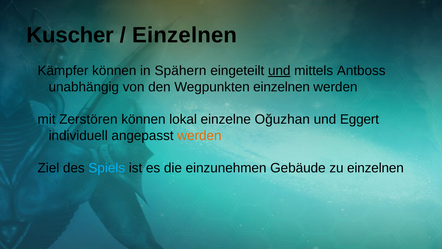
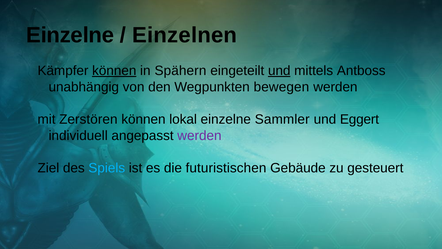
Kuscher: Kuscher -> Einzelne (70, 35)
können underline: none -> present (114, 71)
Wegpunkten einzelnen: einzelnen -> bewegen (281, 87)
Oğuzhan: Oğuzhan -> Sammler (282, 119)
werden colour: orange -> purple (199, 135)
einzunehmen: einzunehmen -> futuristischen (226, 168)
zu einzelnen: einzelnen -> gesteuert (375, 168)
